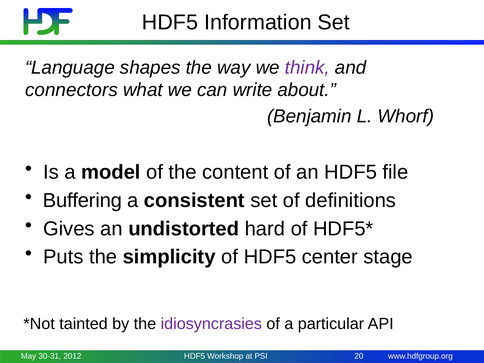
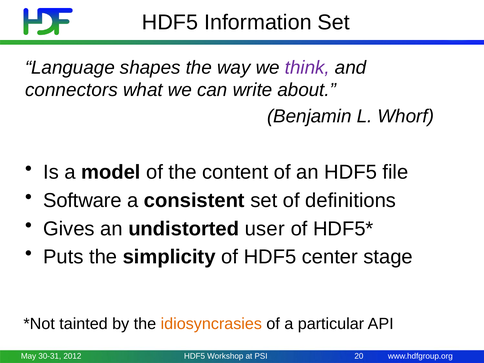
Buffering: Buffering -> Software (82, 200)
hard: hard -> user (265, 229)
idiosyncrasies colour: purple -> orange (211, 324)
